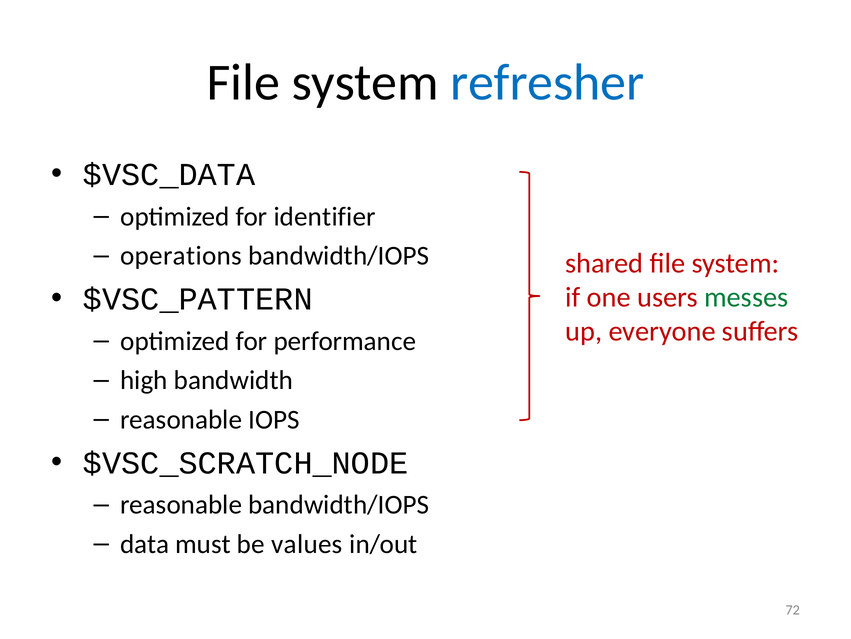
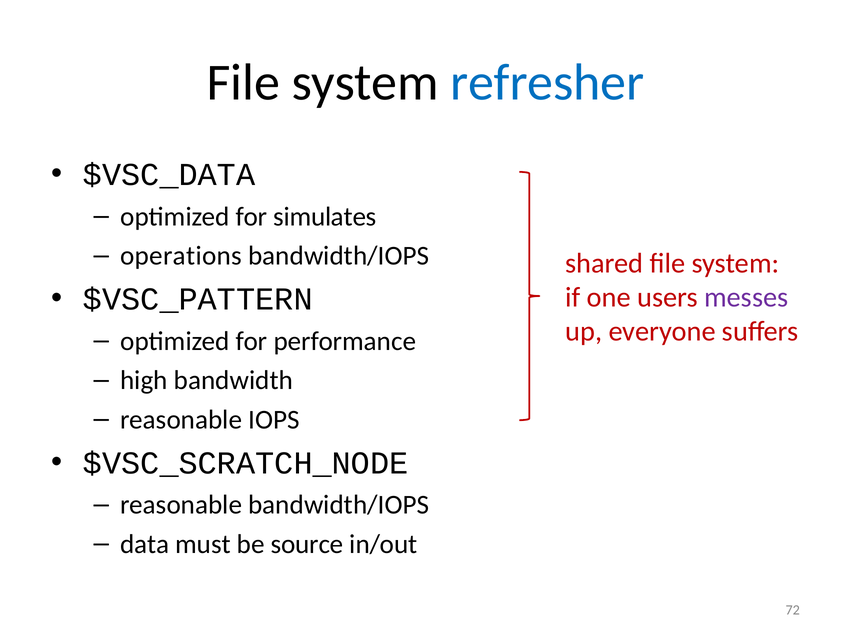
identifier: identifier -> simulates (325, 216)
messes colour: green -> purple (746, 297)
values: values -> source (307, 544)
